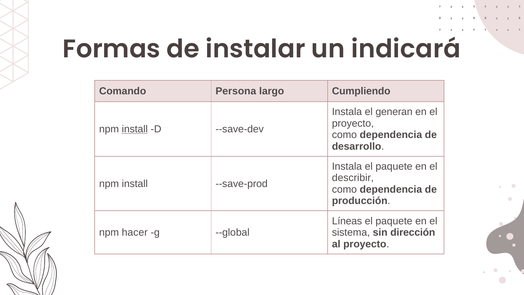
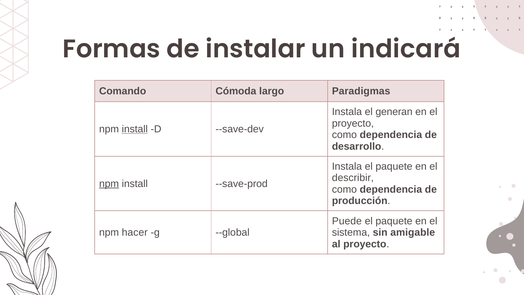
Persona: Persona -> Cómoda (236, 91)
Cumpliendo: Cumpliendo -> Paradigmas (361, 91)
npm underline: none -> present (109, 184)
Líneas: Líneas -> Puede (347, 221)
dirección: dirección -> amigable (413, 232)
